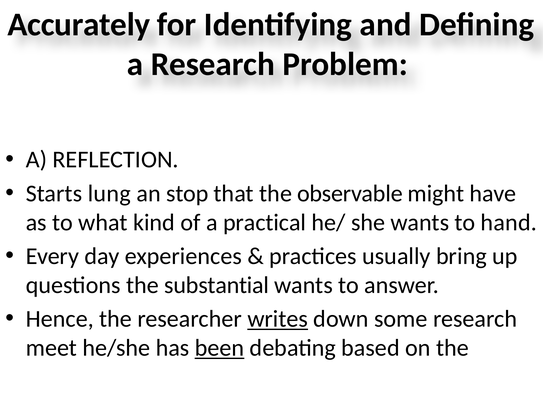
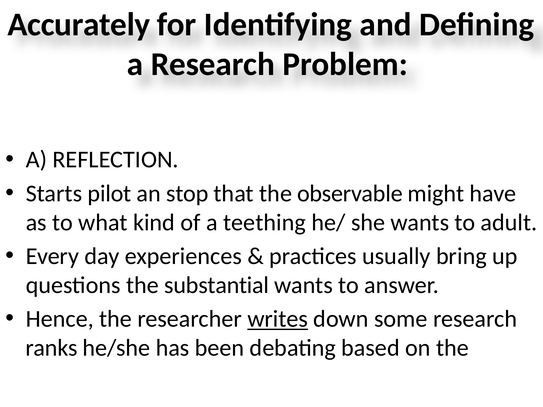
lung: lung -> pilot (109, 194)
practical: practical -> teething (264, 223)
hand: hand -> adult (509, 223)
meet: meet -> ranks (52, 348)
been underline: present -> none (220, 348)
